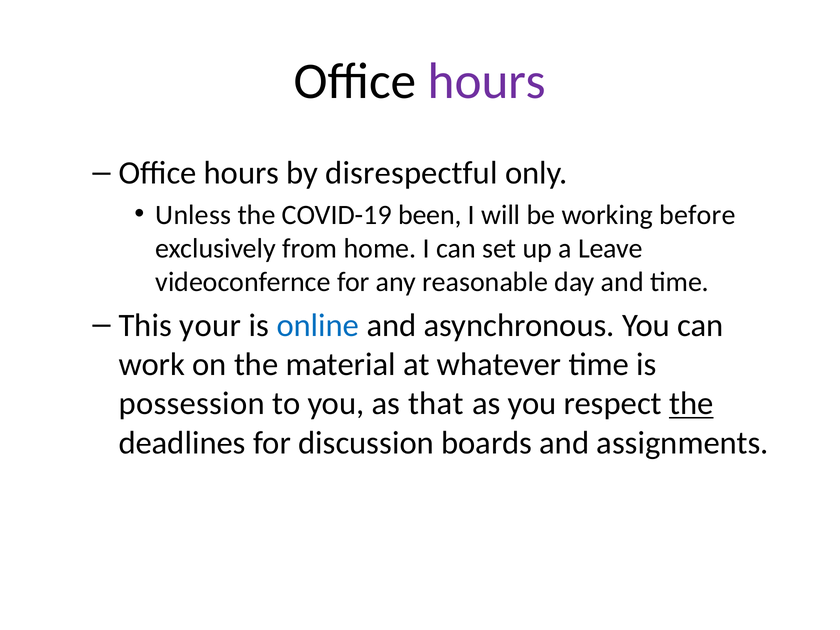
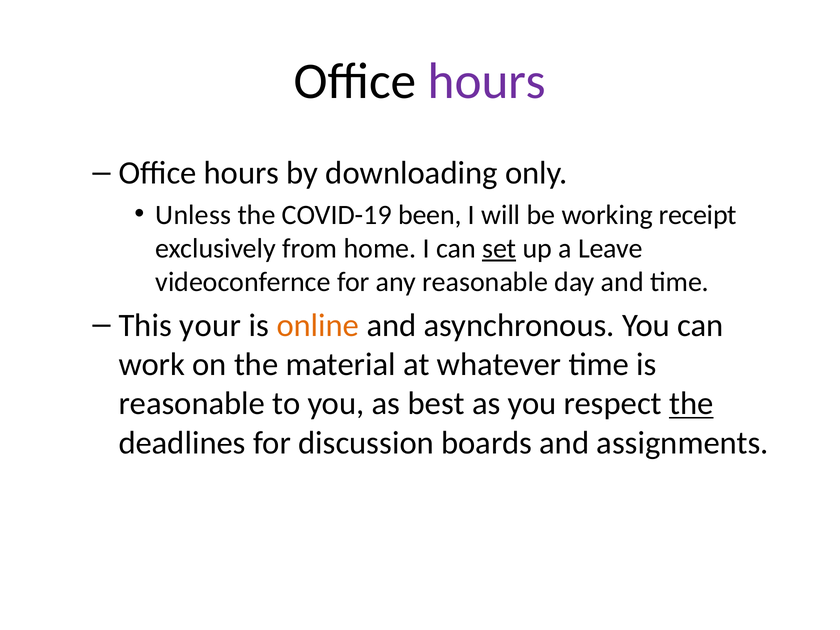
disrespectful: disrespectful -> downloading (412, 173)
before: before -> receipt (698, 215)
set underline: none -> present (499, 248)
online colour: blue -> orange (318, 325)
possession: possession -> reasonable (192, 404)
that: that -> best (436, 404)
